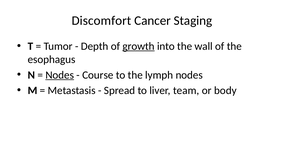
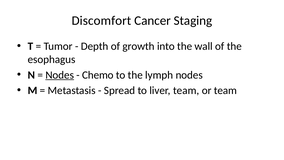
growth underline: present -> none (139, 46)
Course: Course -> Chemo (98, 75)
or body: body -> team (225, 90)
